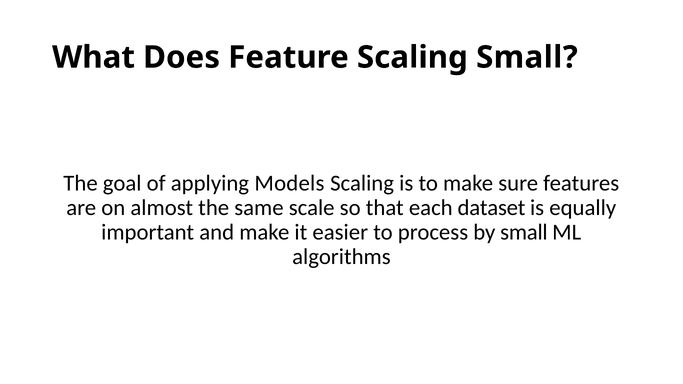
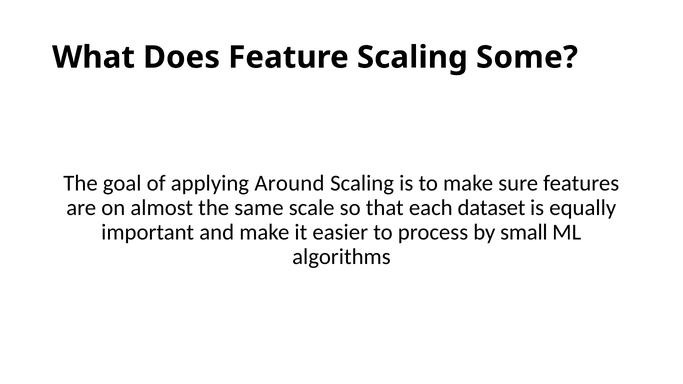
Scaling Small: Small -> Some (527, 57)
Models: Models -> Around (289, 183)
